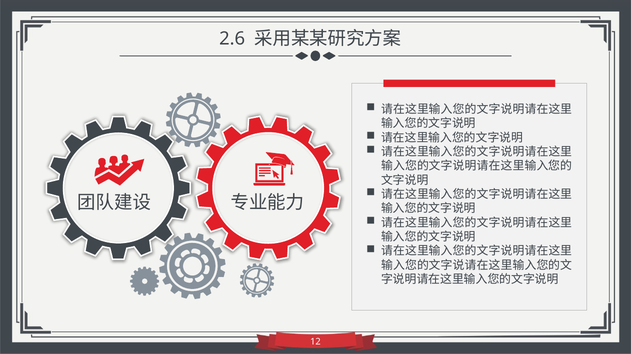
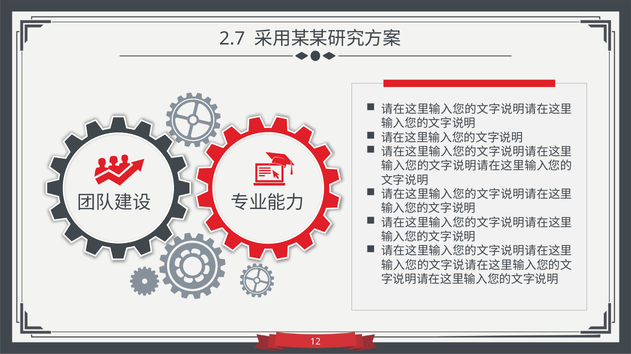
2.6: 2.6 -> 2.7 (232, 39)
